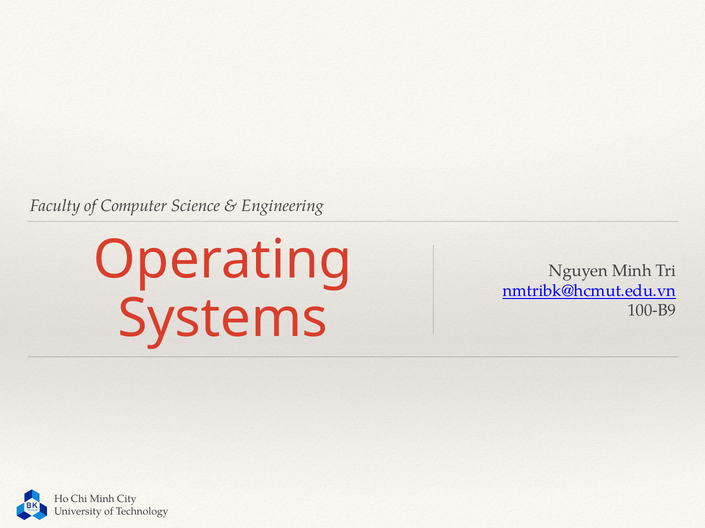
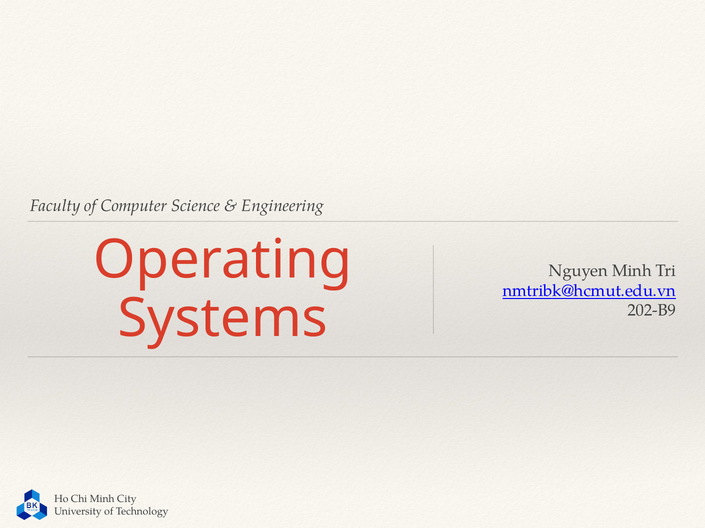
100-B9: 100-B9 -> 202-B9 (652, 311)
